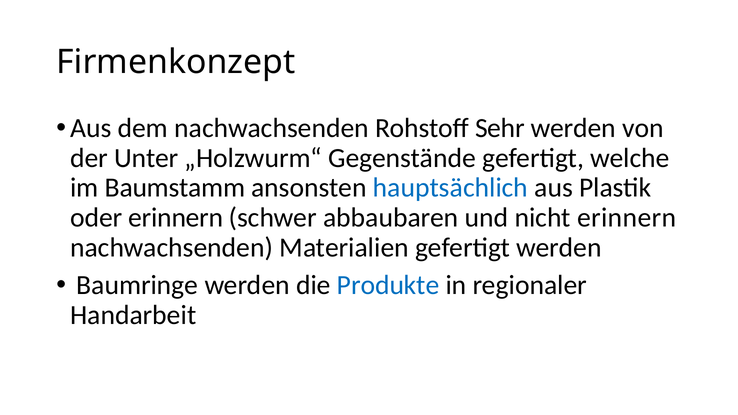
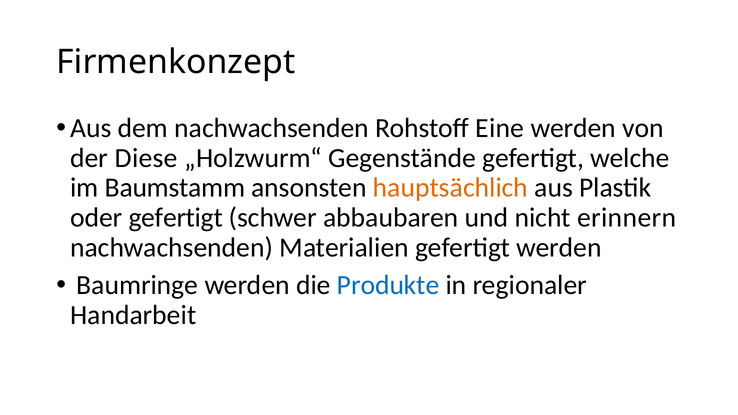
Sehr: Sehr -> Eine (500, 128)
Unter: Unter -> Diese (146, 158)
hauptsächlich colour: blue -> orange (451, 188)
oder erinnern: erinnern -> gefertigt (176, 218)
